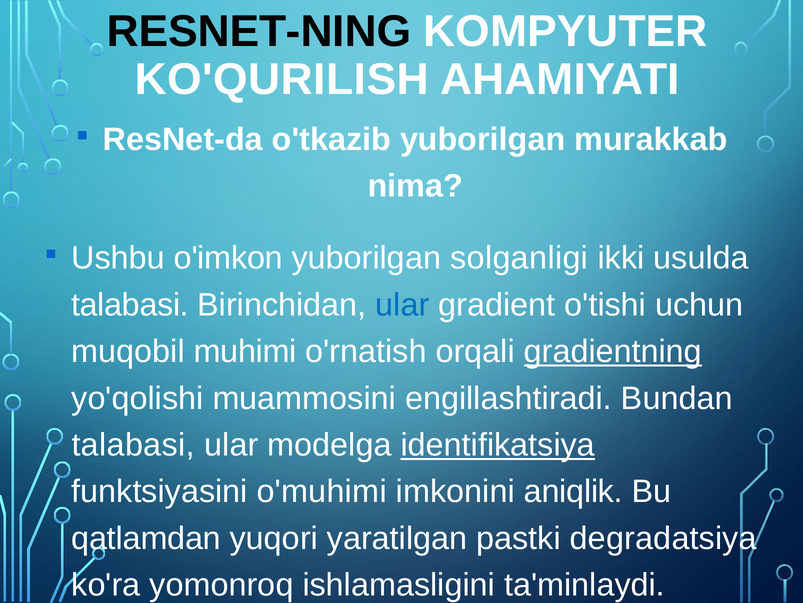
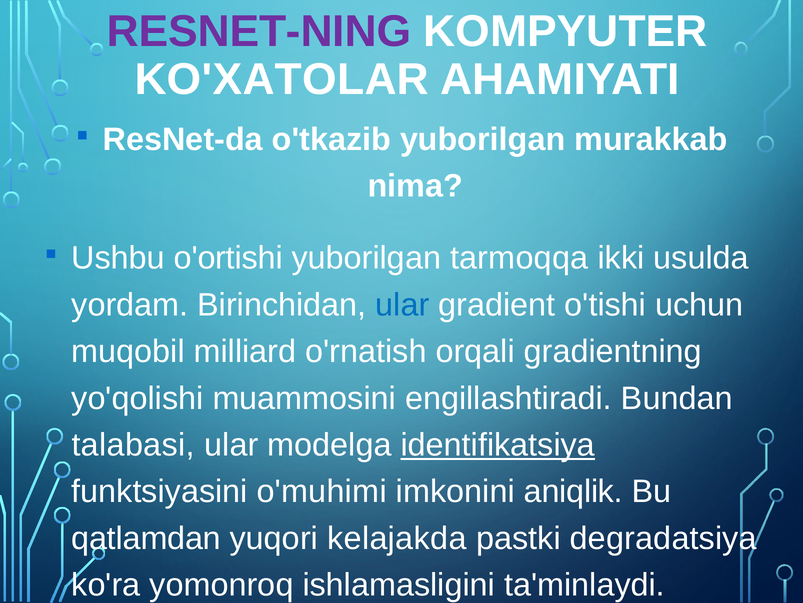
RESNET-NING colour: black -> purple (259, 32)
KO'QURILISH: KO'QURILISH -> KO'XATOLAR (282, 80)
o'imkon: o'imkon -> o'ortishi (228, 258)
solganligi: solganligi -> tarmoqqa (519, 258)
talabasi: talabasi -> yordam (130, 305)
muhimi: muhimi -> milliard (245, 351)
gradientning underline: present -> none (613, 351)
yaratilgan: yaratilgan -> kelajakda (397, 538)
